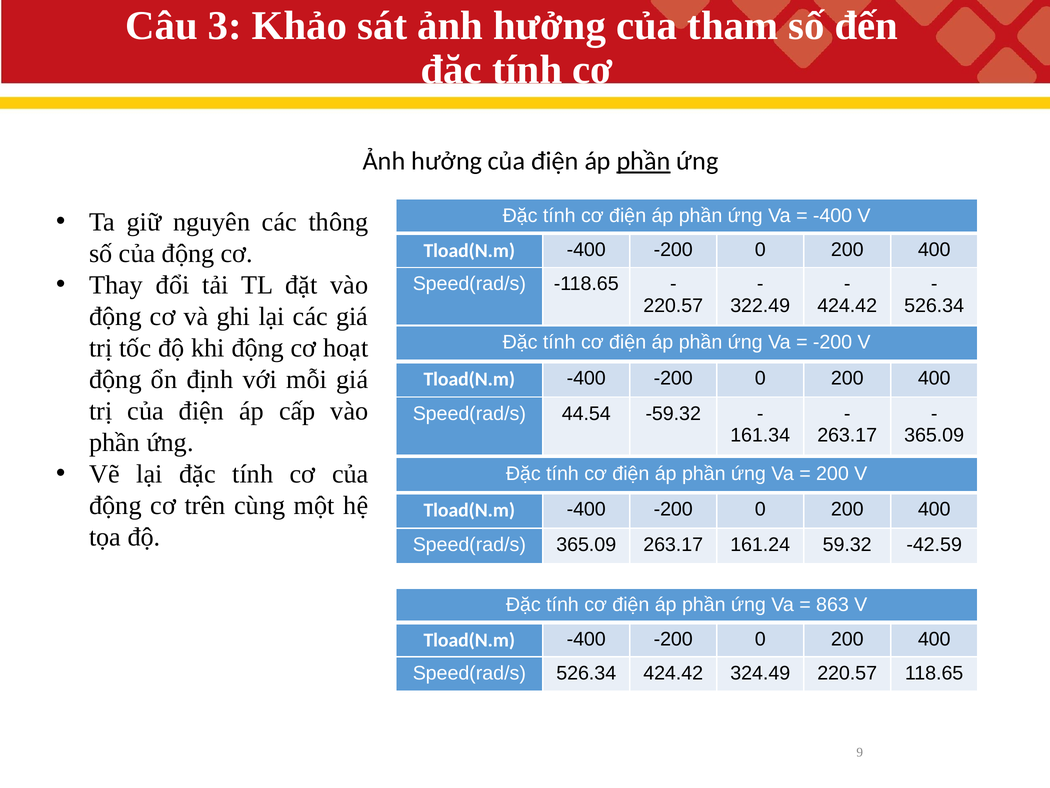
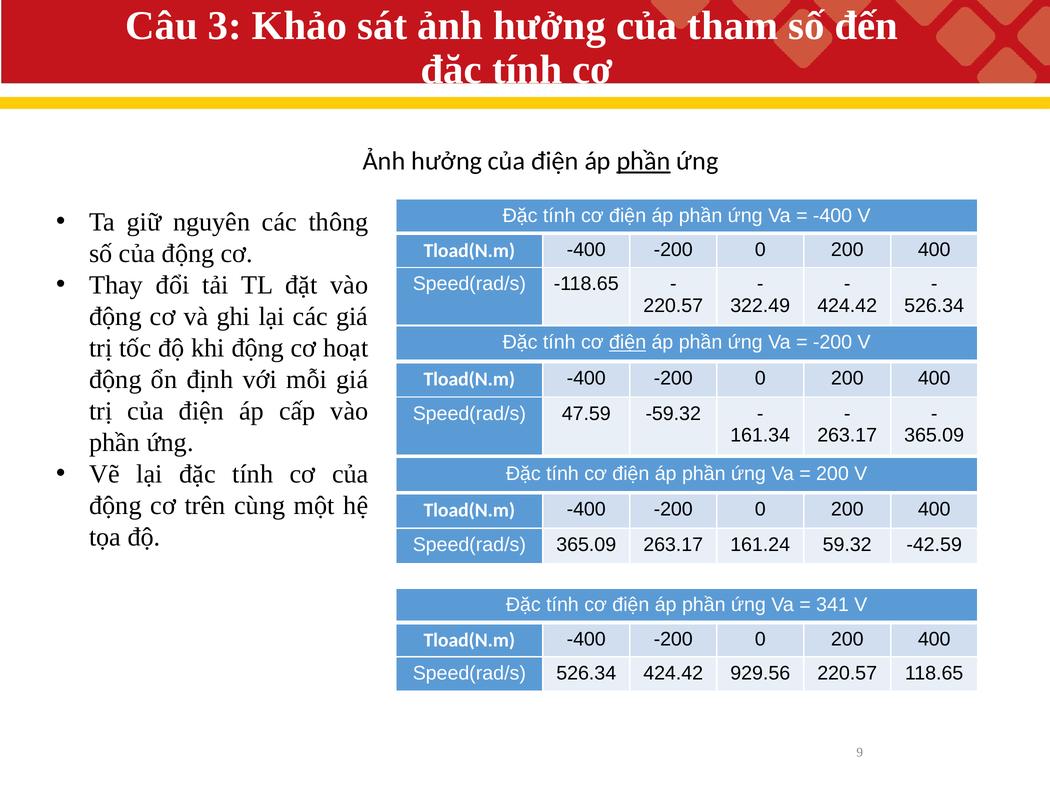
điện underline: none -> present (628, 342)
44.54: 44.54 -> 47.59 (586, 413)
863: 863 -> 341 (833, 605)
324.49: 324.49 -> 929.56 (760, 673)
